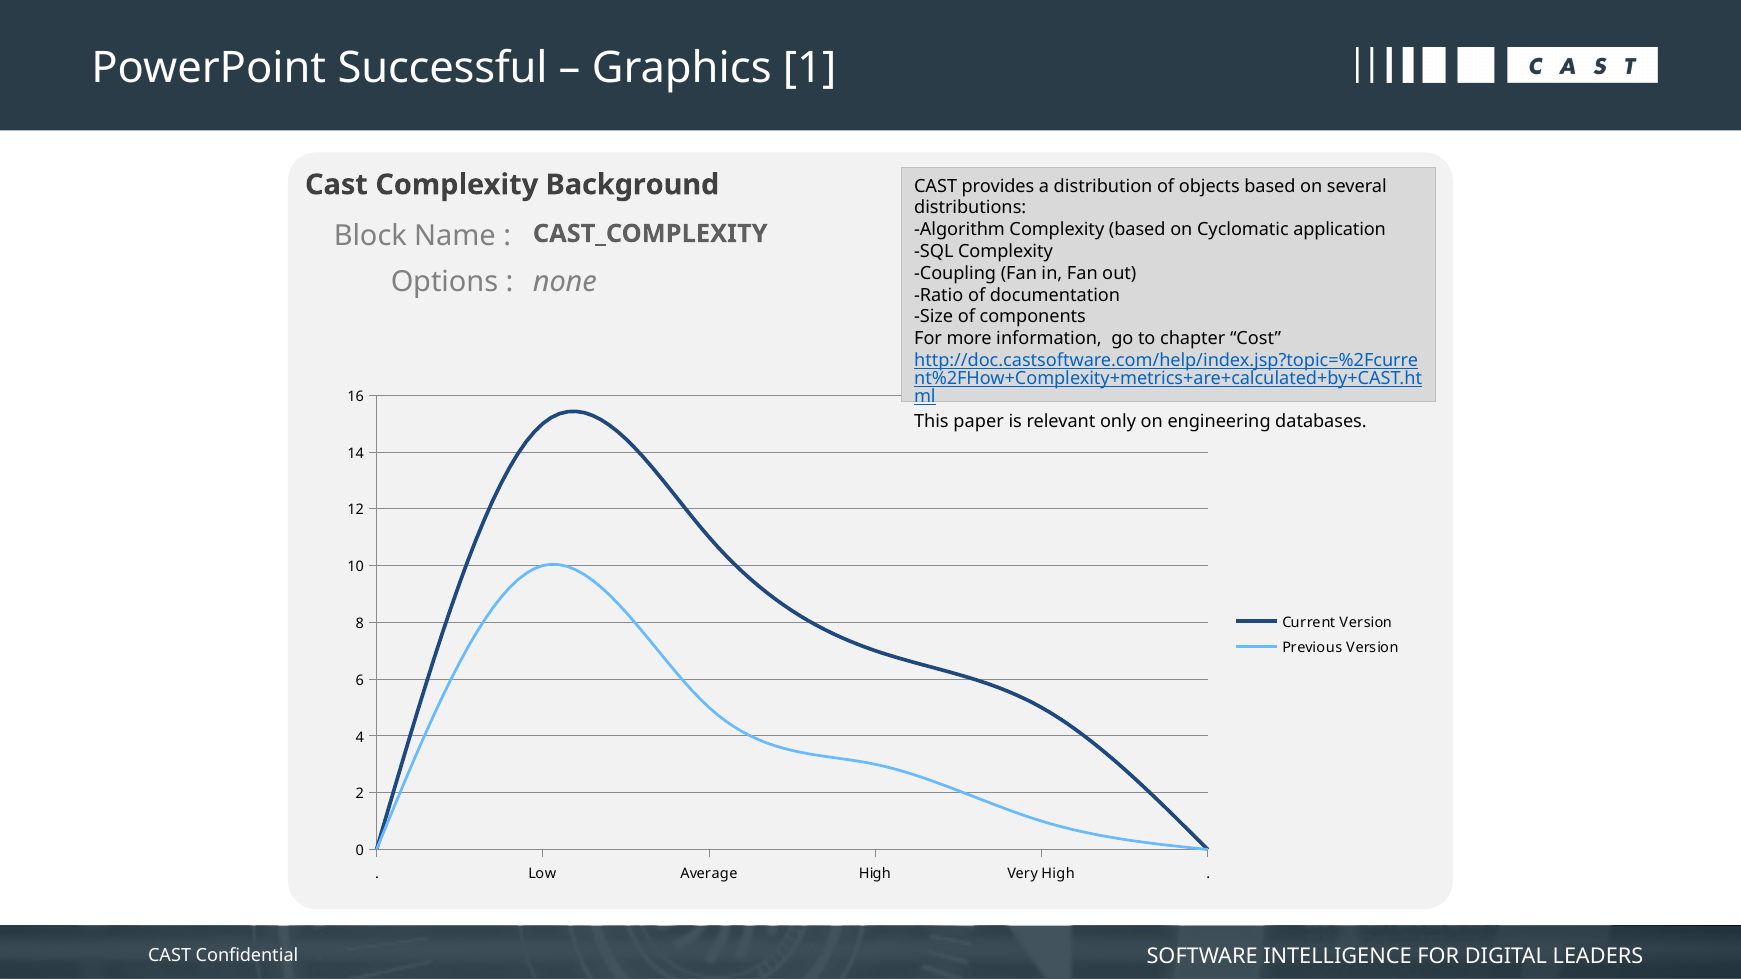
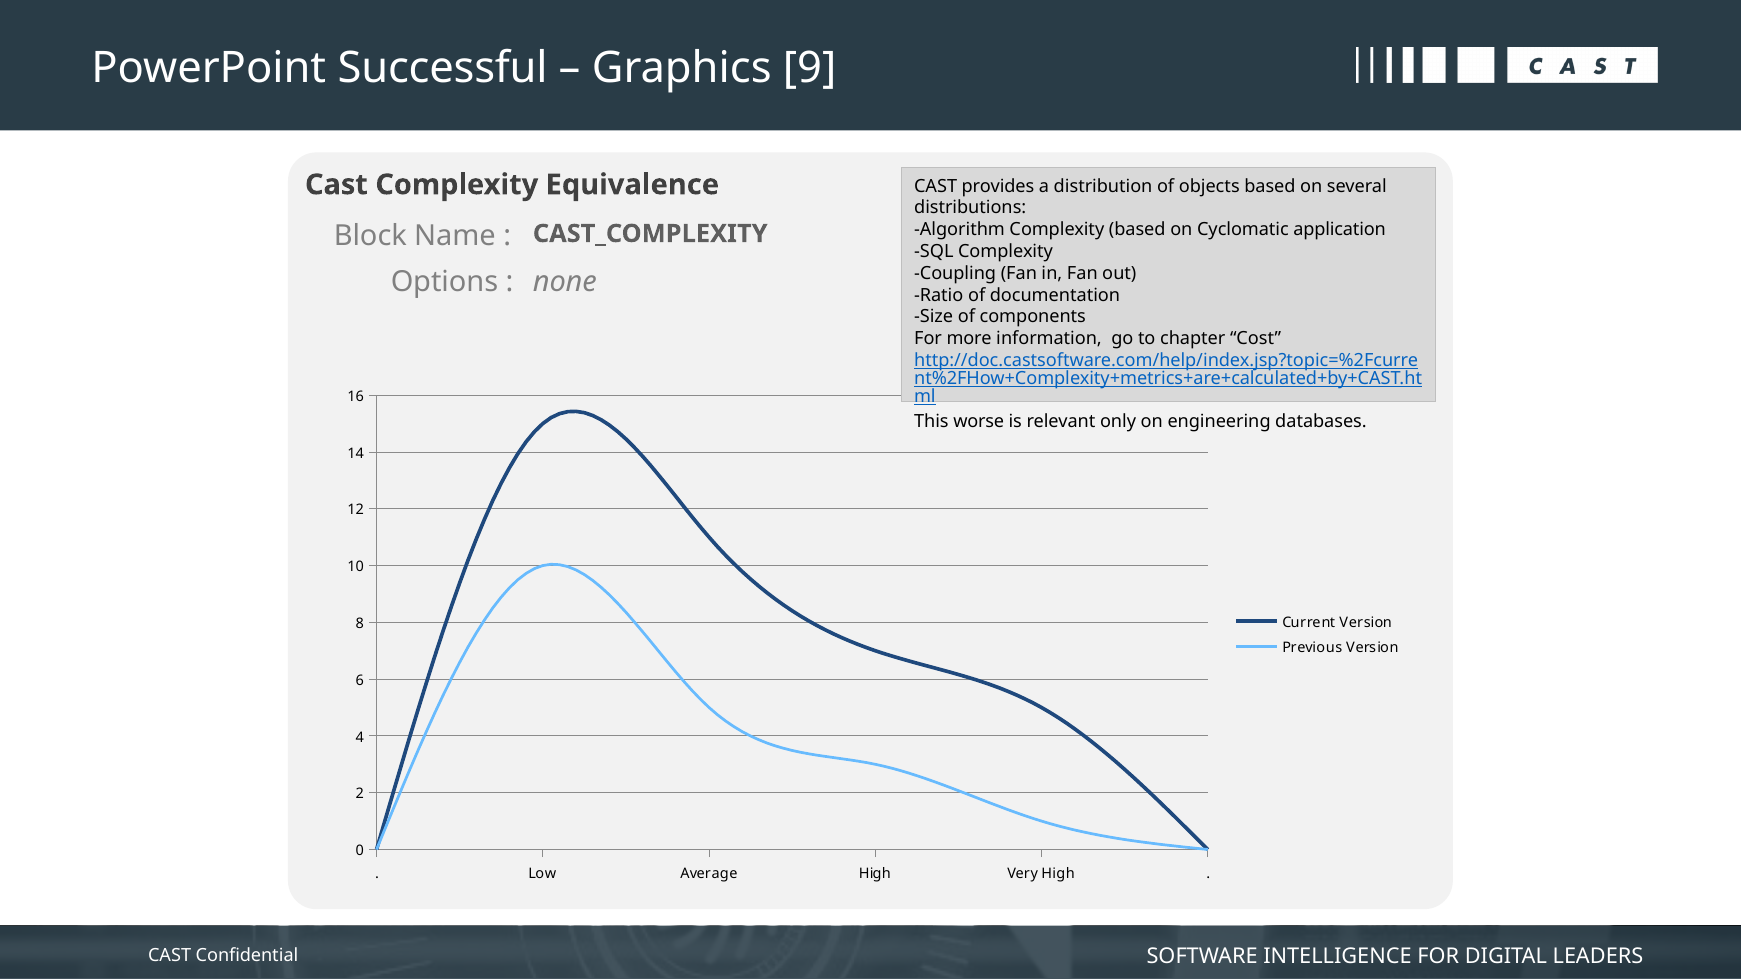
1: 1 -> 9 (810, 68)
Background: Background -> Equivalence (632, 185)
paper: paper -> worse (979, 421)
